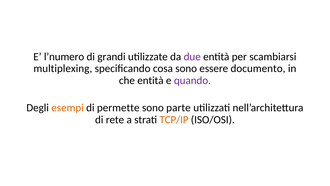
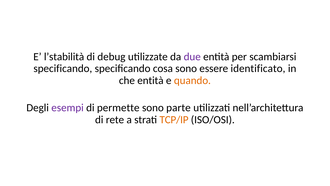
l’numero: l’numero -> l’stabilità (64, 57)
grandi: grandi -> debug (111, 57)
multiplexing: multiplexing -> specificando (63, 68)
documento: documento -> identificato (258, 68)
quando colour: purple -> orange (192, 80)
esempi colour: orange -> purple (68, 108)
